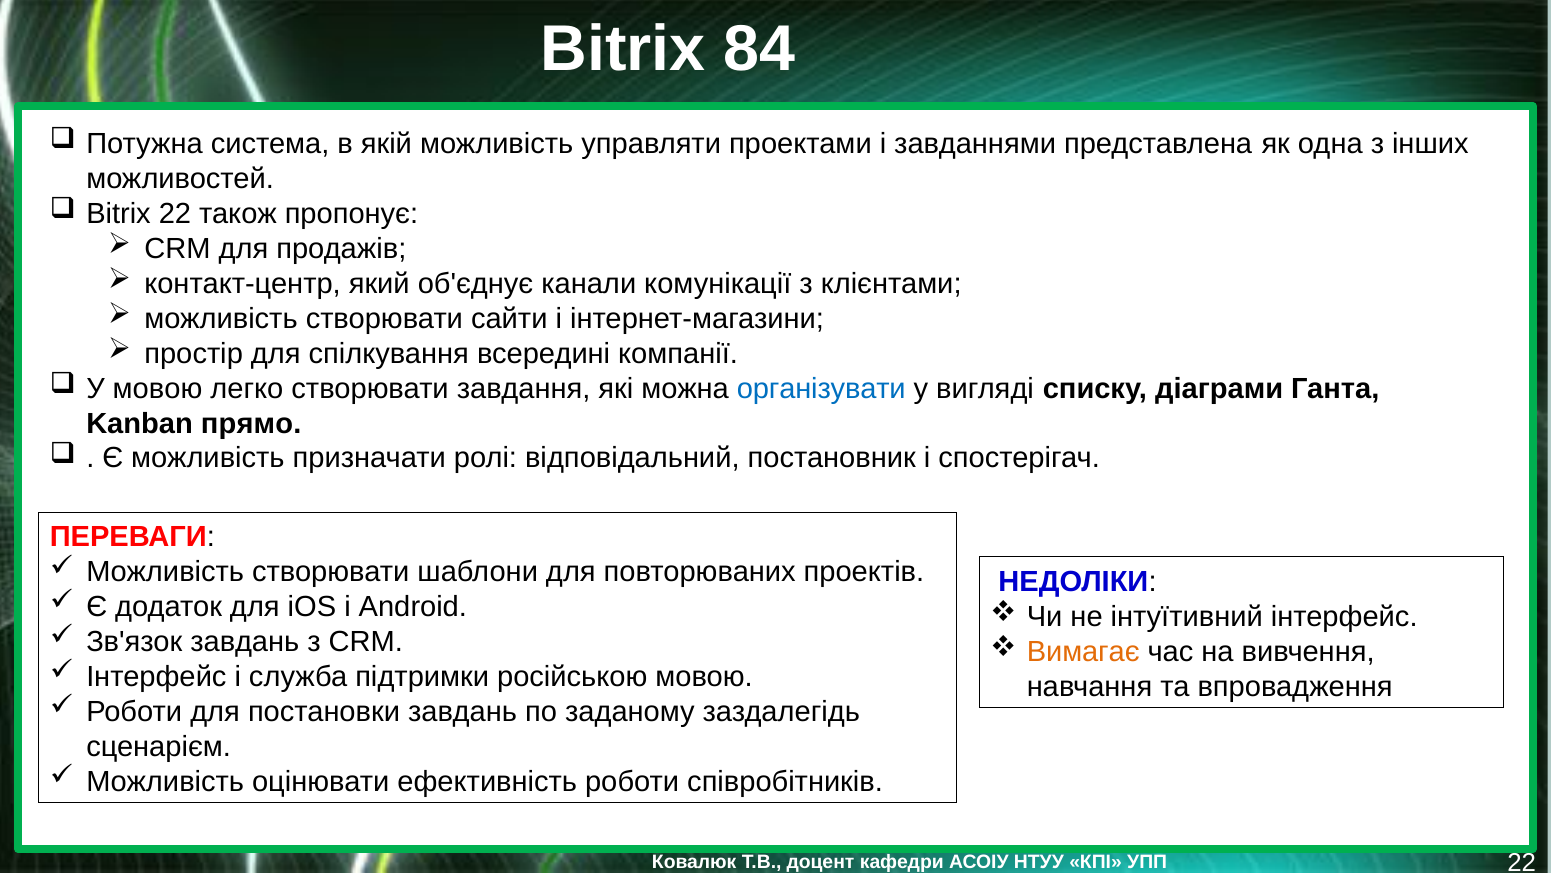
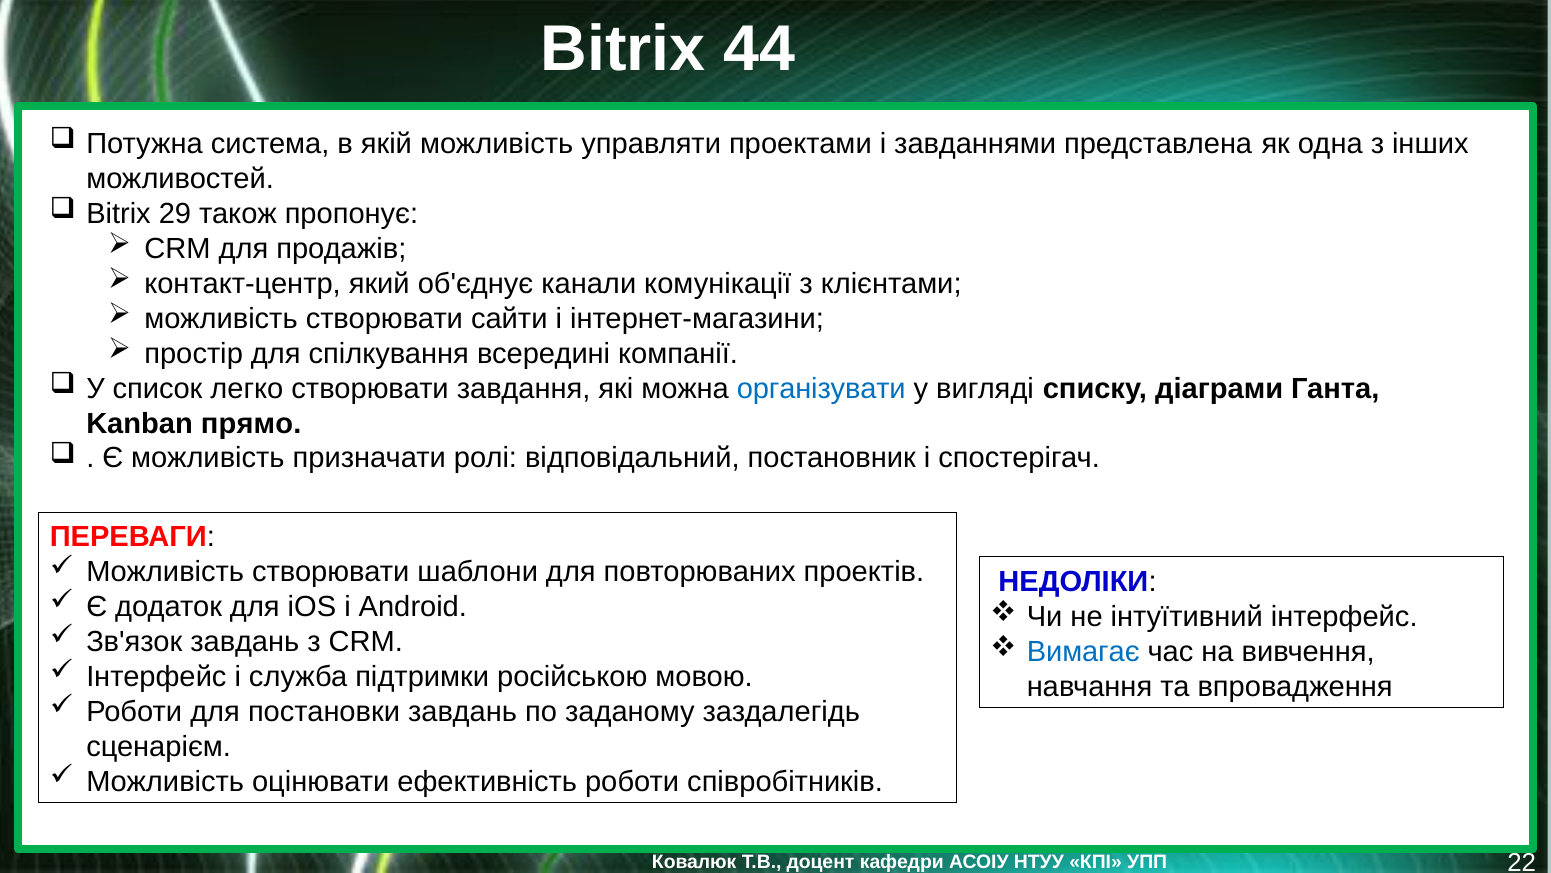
84: 84 -> 44 (759, 49)
Bitrix 22: 22 -> 29 (175, 214)
У мовою: мовою -> список (158, 388)
Вимагає colour: orange -> blue (1083, 651)
